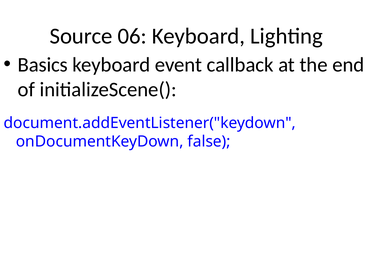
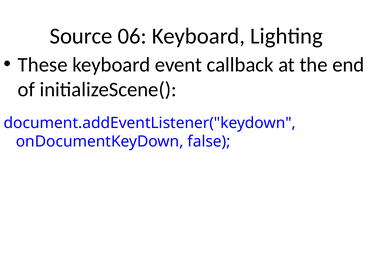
Basics: Basics -> These (43, 65)
